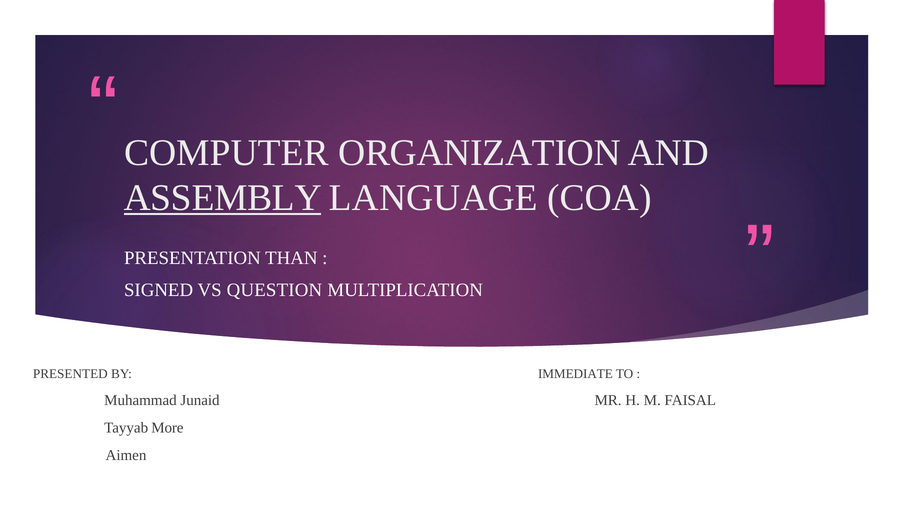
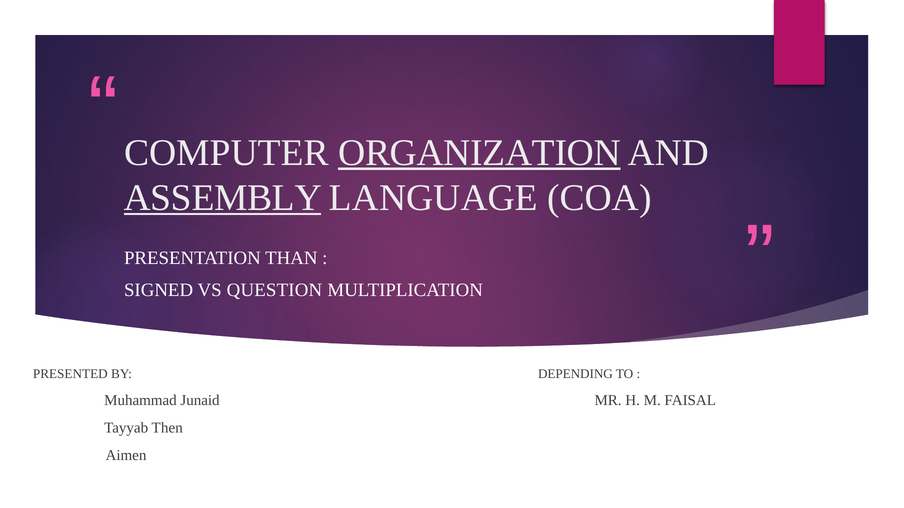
ORGANIZATION underline: none -> present (479, 153)
IMMEDIATE: IMMEDIATE -> DEPENDING (575, 374)
More: More -> Then (167, 428)
